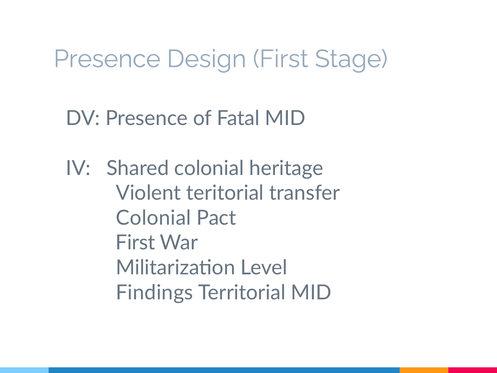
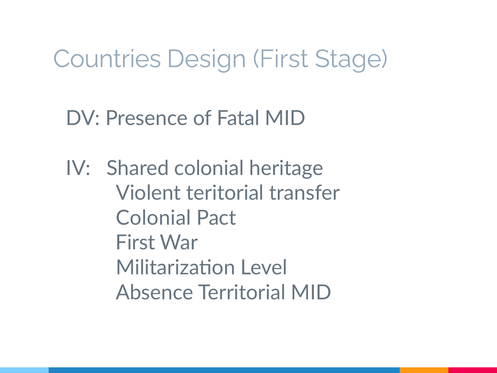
Presence: Presence -> Countries (107, 59)
Findings: Findings -> Absence (155, 292)
